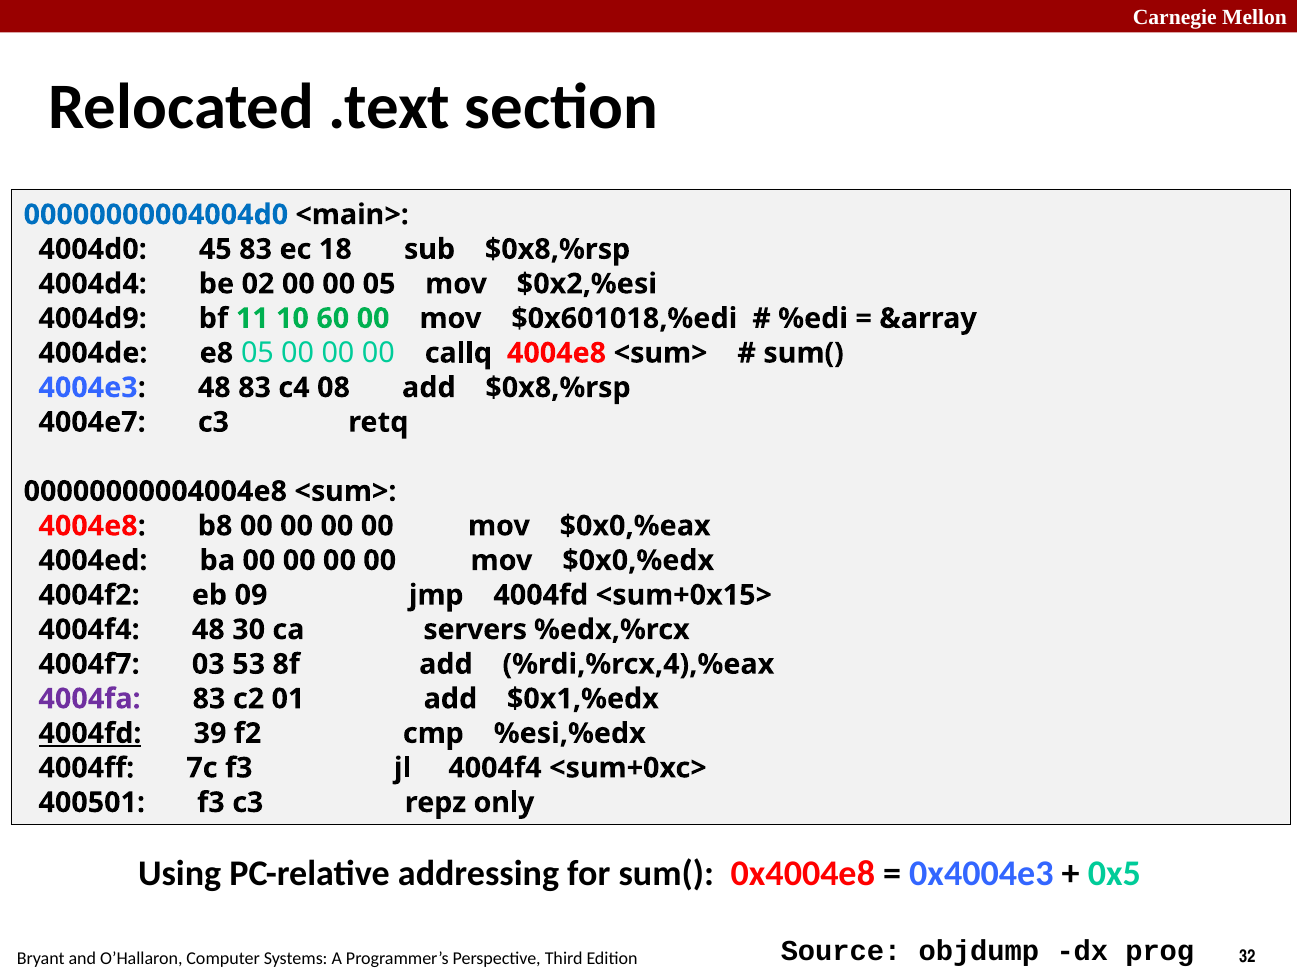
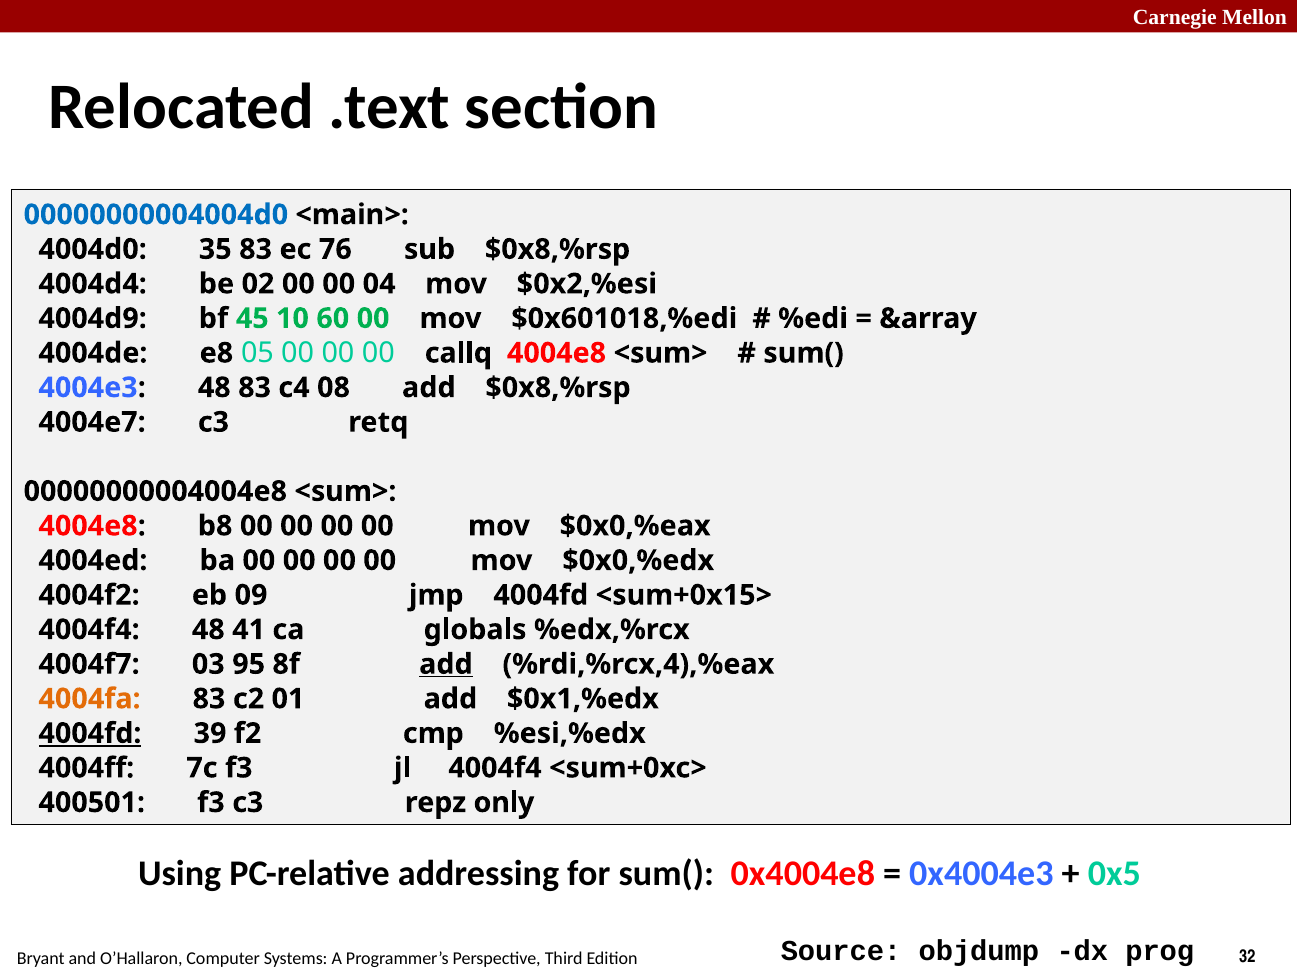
45: 45 -> 35 (215, 249)
18: 18 -> 76 (335, 249)
00 05: 05 -> 04 (379, 284)
11: 11 -> 45 (252, 318)
30: 30 -> 41 (249, 629)
servers: servers -> globals (475, 629)
53: 53 -> 95 (249, 664)
add underline: none -> present (446, 664)
4004fa colour: purple -> orange (90, 699)
